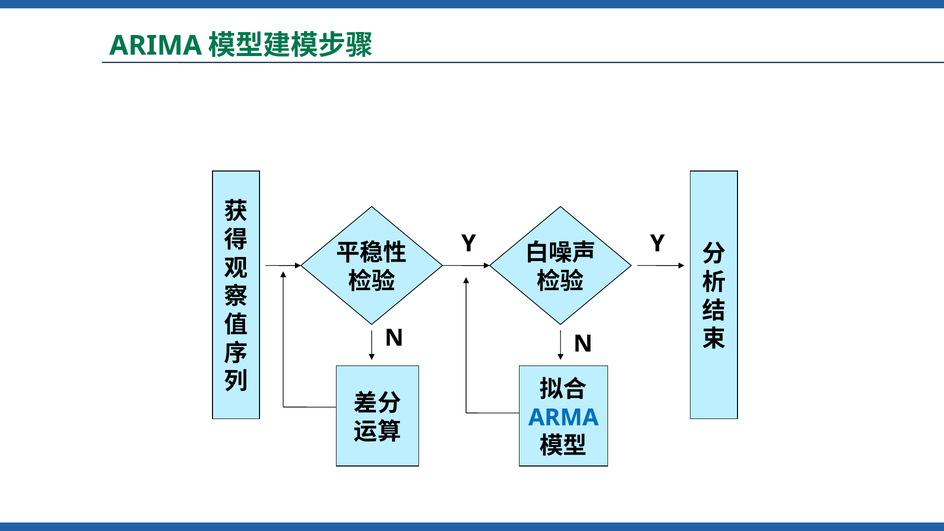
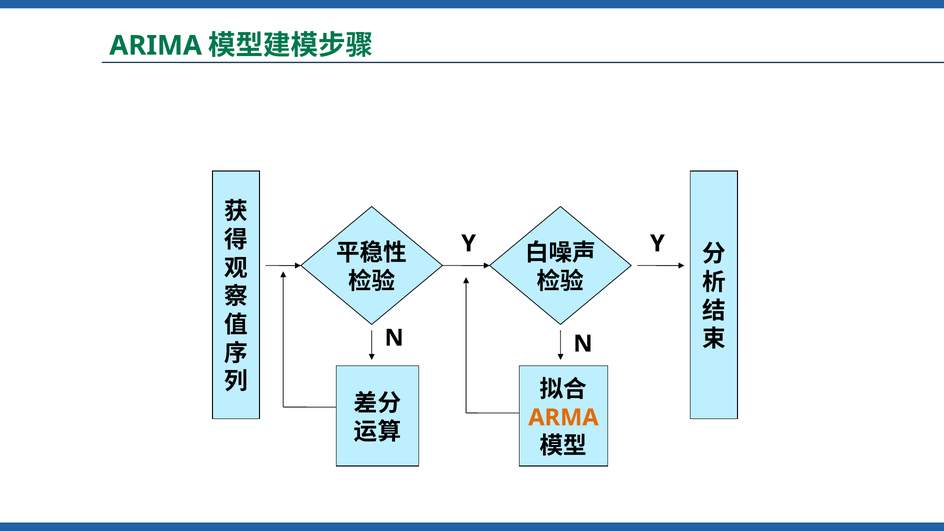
ARMA colour: blue -> orange (563, 418)
